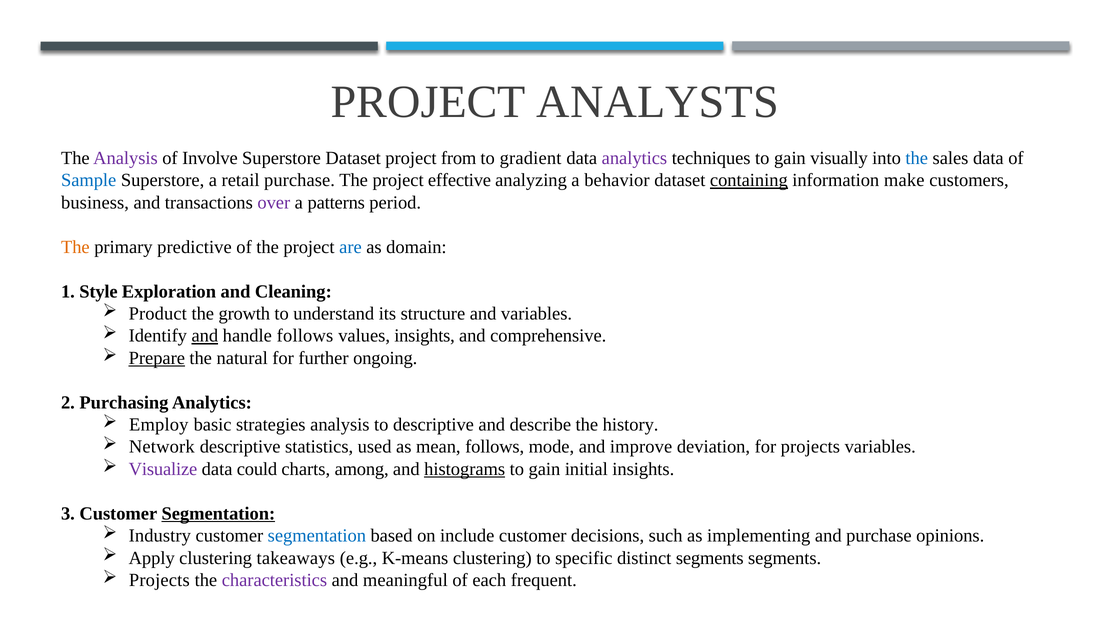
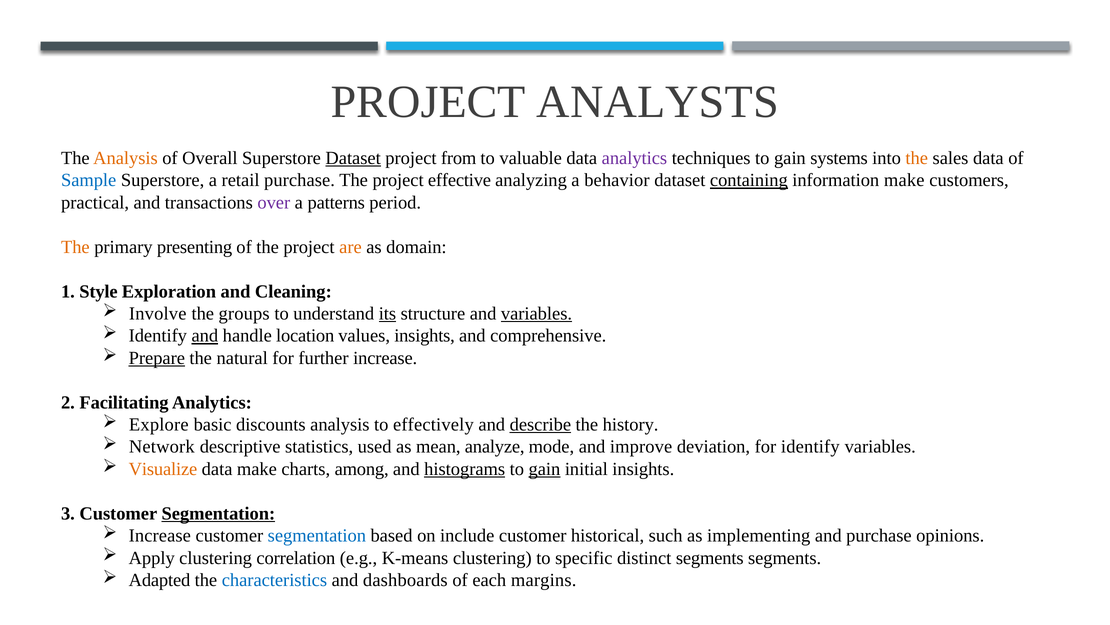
Analysis colour: purple -> orange (125, 158)
Involve: Involve -> Overall (210, 158)
Dataset underline: none -> present (353, 158)
gradient: gradient -> valuable (531, 158)
visually: visually -> systems (839, 158)
the colour: blue -> orange (917, 158)
business: business -> practical (95, 202)
predictive: predictive -> presenting (195, 247)
are colour: blue -> orange (350, 247)
Product: Product -> Involve (158, 313)
growth: growth -> groups (244, 313)
its underline: none -> present (387, 313)
variables underline: none -> present (536, 313)
handle follows: follows -> location (305, 335)
further ongoing: ongoing -> increase (385, 358)
Purchasing: Purchasing -> Facilitating (124, 402)
Employ: Employ -> Explore (159, 424)
strategies: strategies -> discounts (271, 424)
to descriptive: descriptive -> effectively (433, 424)
describe underline: none -> present (540, 424)
mean follows: follows -> analyze (495, 446)
for projects: projects -> identify (810, 446)
Visualize colour: purple -> orange (163, 469)
data could: could -> make (257, 469)
gain underline: none -> present (544, 469)
Industry: Industry -> Increase (160, 535)
decisions: decisions -> historical (608, 535)
takeaways: takeaways -> correlation (296, 557)
Projects: Projects -> Adapted (159, 580)
characteristics colour: purple -> blue (274, 580)
meaningful: meaningful -> dashboards (405, 580)
frequent: frequent -> margins (544, 580)
